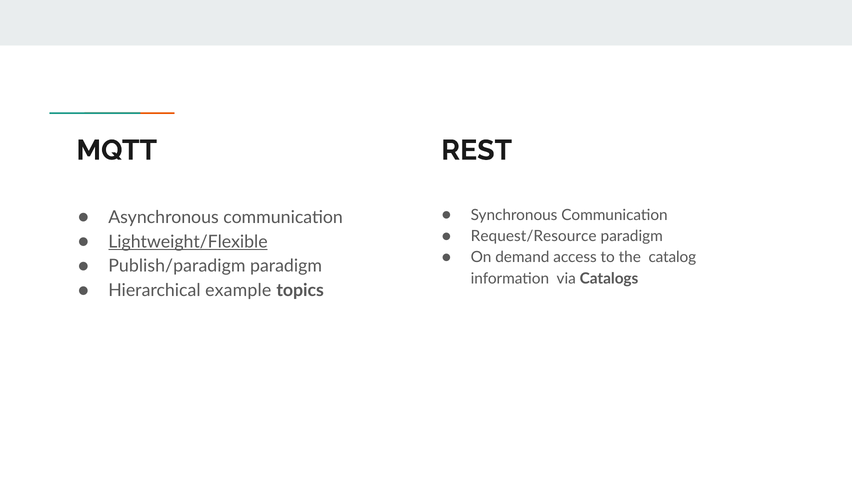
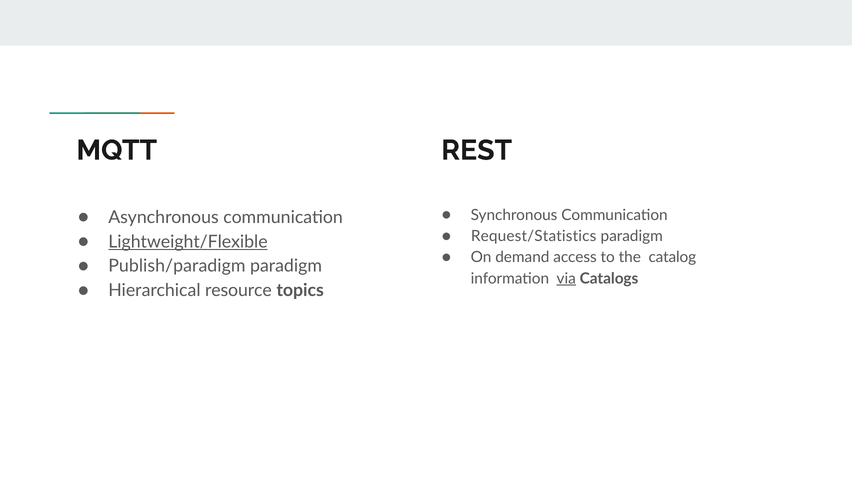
Request/Resource: Request/Resource -> Request/Statistics (534, 236)
via underline: none -> present (566, 279)
example: example -> resource (238, 291)
